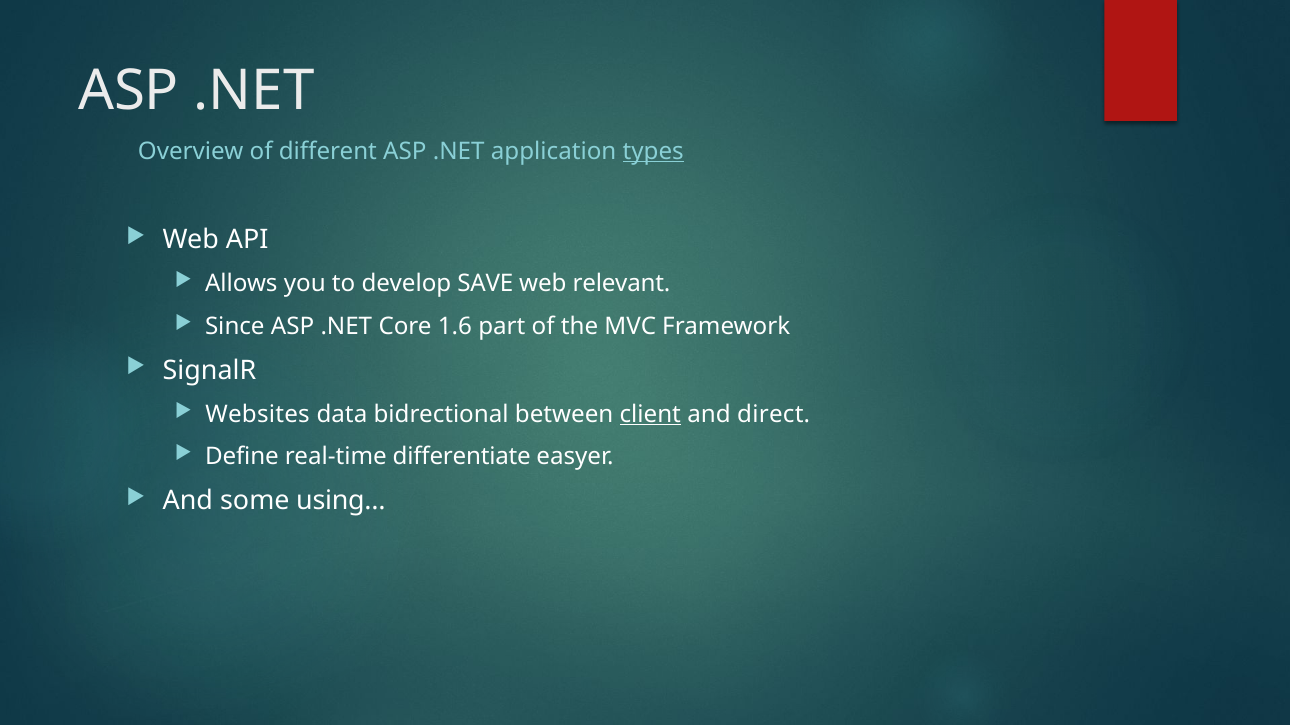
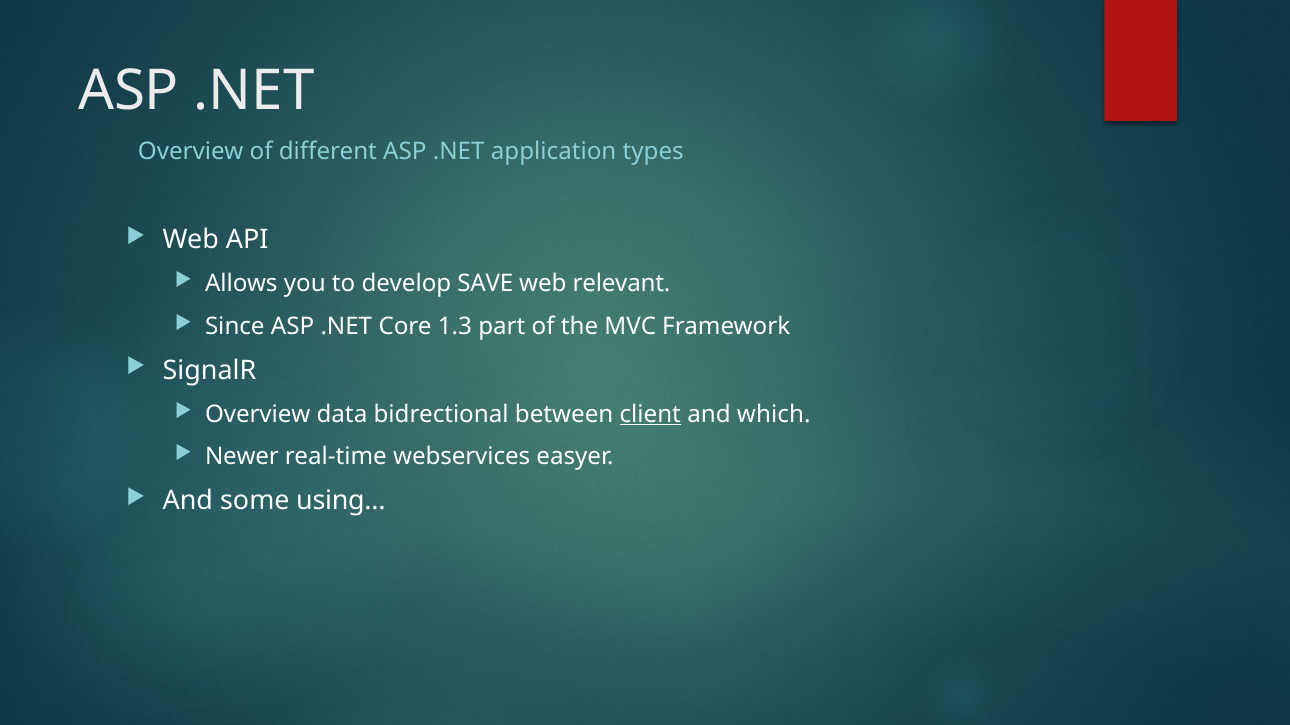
types underline: present -> none (653, 151)
1.6: 1.6 -> 1.3 (455, 326)
Websites: Websites -> Overview (258, 415)
direct: direct -> which (774, 415)
Define: Define -> Newer (242, 457)
differentiate: differentiate -> webservices (462, 457)
